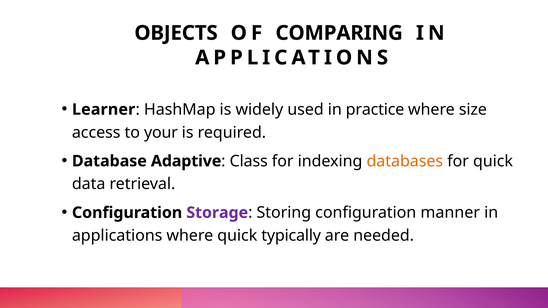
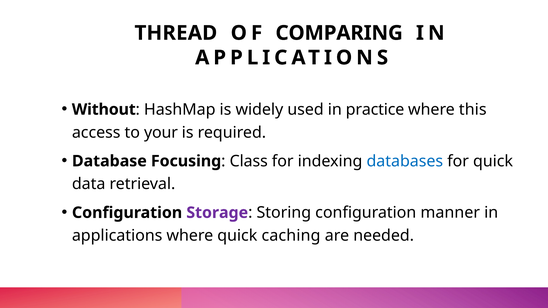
OBJECTS: OBJECTS -> THREAD (176, 33)
Learner: Learner -> Without (104, 110)
size: size -> this (473, 110)
Adaptive: Adaptive -> Focusing (186, 161)
databases colour: orange -> blue (405, 161)
typically: typically -> caching (291, 236)
